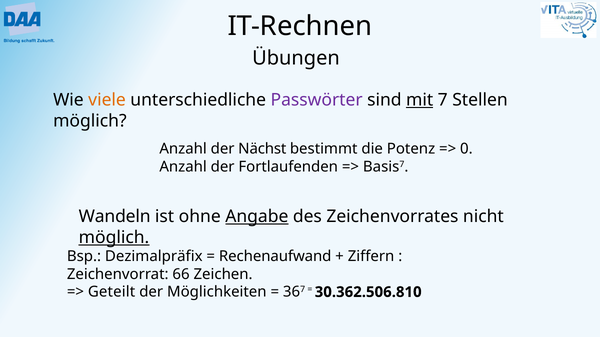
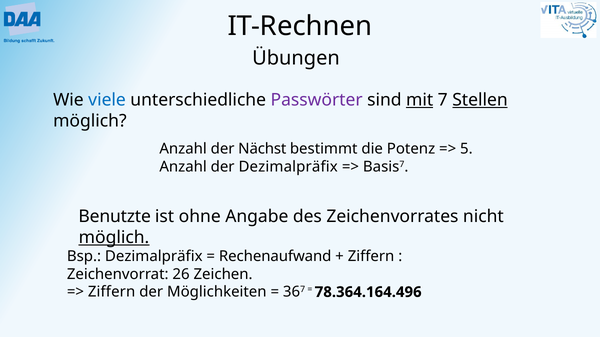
viele colour: orange -> blue (107, 100)
Stellen underline: none -> present (480, 100)
0: 0 -> 5 (466, 149)
der Fortlaufenden: Fortlaufenden -> Dezimalpräfix (288, 167)
Wandeln: Wandeln -> Benutzte (115, 217)
Angabe underline: present -> none (257, 217)
66: 66 -> 26 (181, 274)
Geteilt: Geteilt -> Ziffern (112, 292)
30.362.506.810: 30.362.506.810 -> 78.364.164.496 (368, 292)
